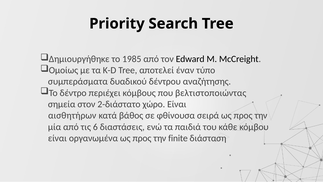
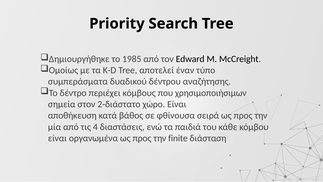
βελτιστοποιώντας: βελτιστοποιώντας -> χρησιμοποιήσιμων (211, 93)
αισθητήρων: αισθητήρων -> αποθήκευση (72, 115)
6: 6 -> 4 (95, 127)
